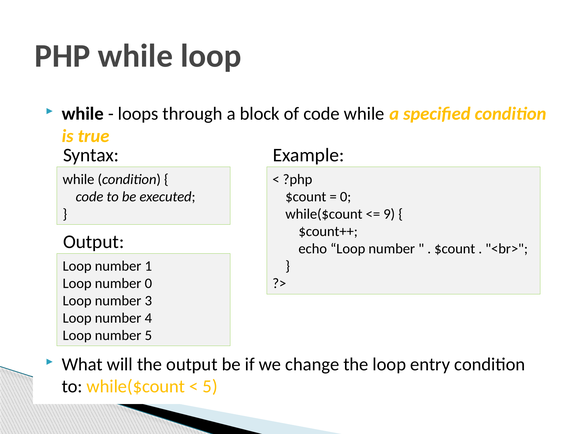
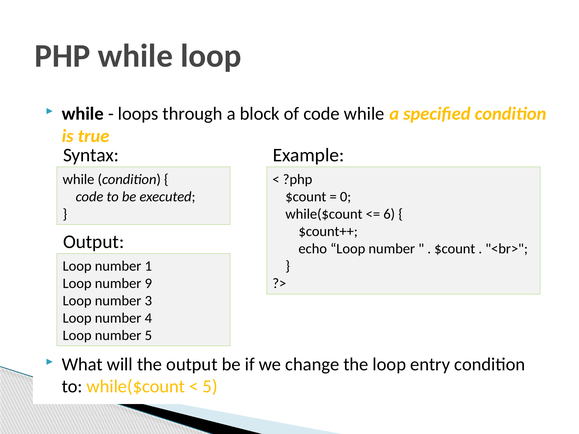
9: 9 -> 6 (389, 214)
number 0: 0 -> 9 (148, 283)
